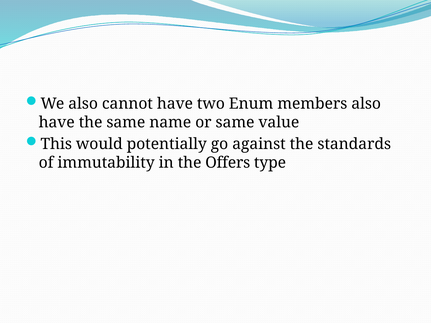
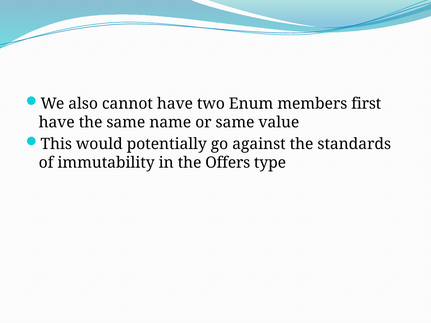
members also: also -> first (366, 104)
